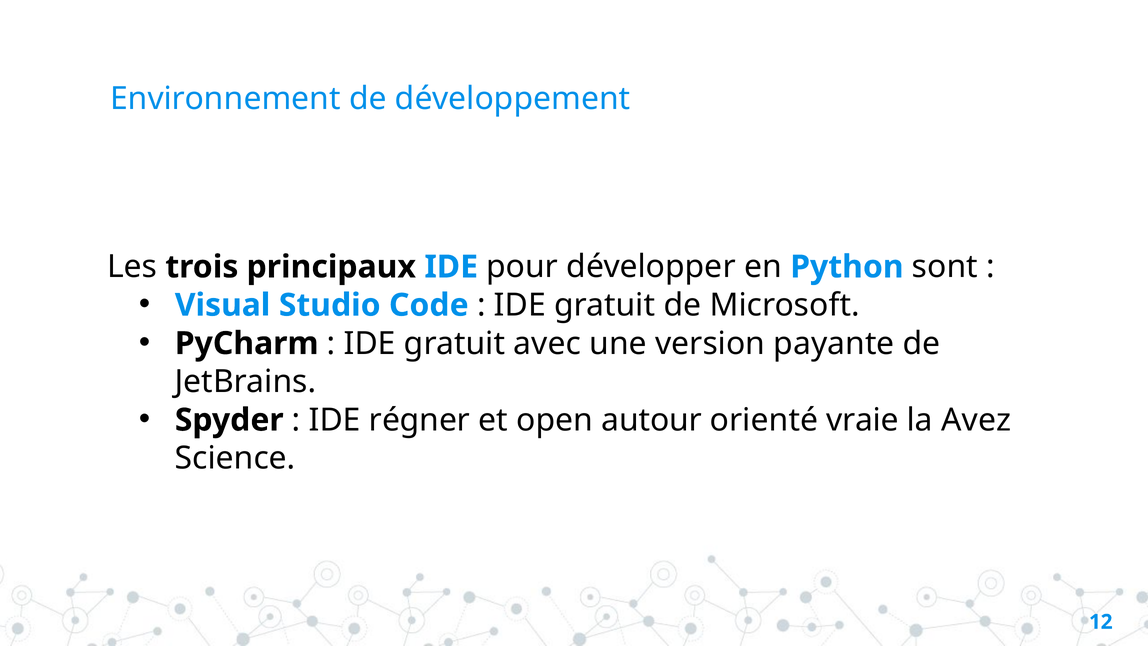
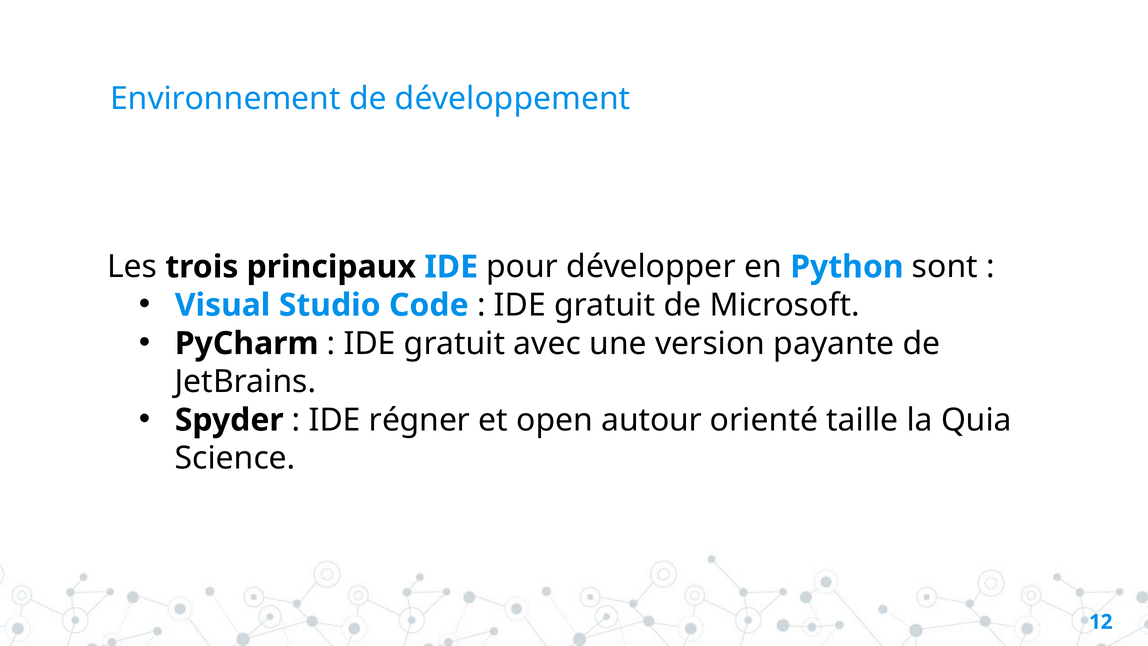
vraie: vraie -> taille (862, 420)
Avez: Avez -> Quia (976, 420)
